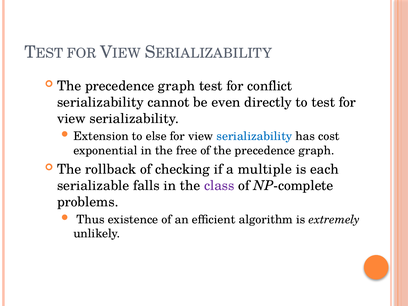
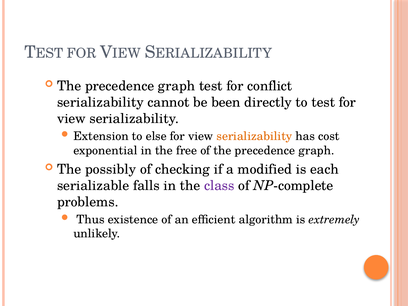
even: even -> been (226, 102)
serializability colour: blue -> orange (254, 136)
rollback: rollback -> possibly (111, 169)
multiple: multiple -> modified (265, 169)
